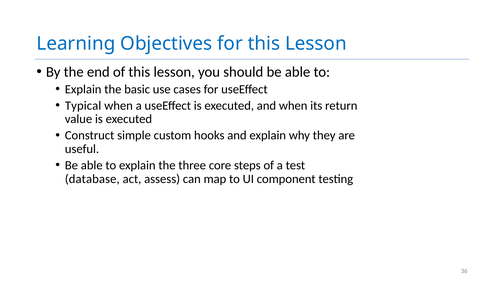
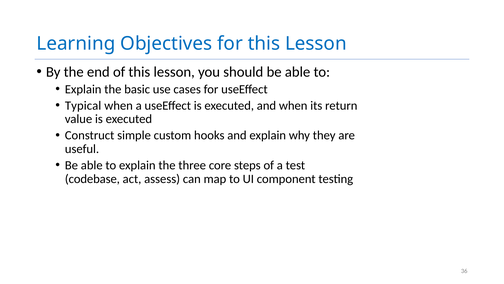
database: database -> codebase (92, 179)
